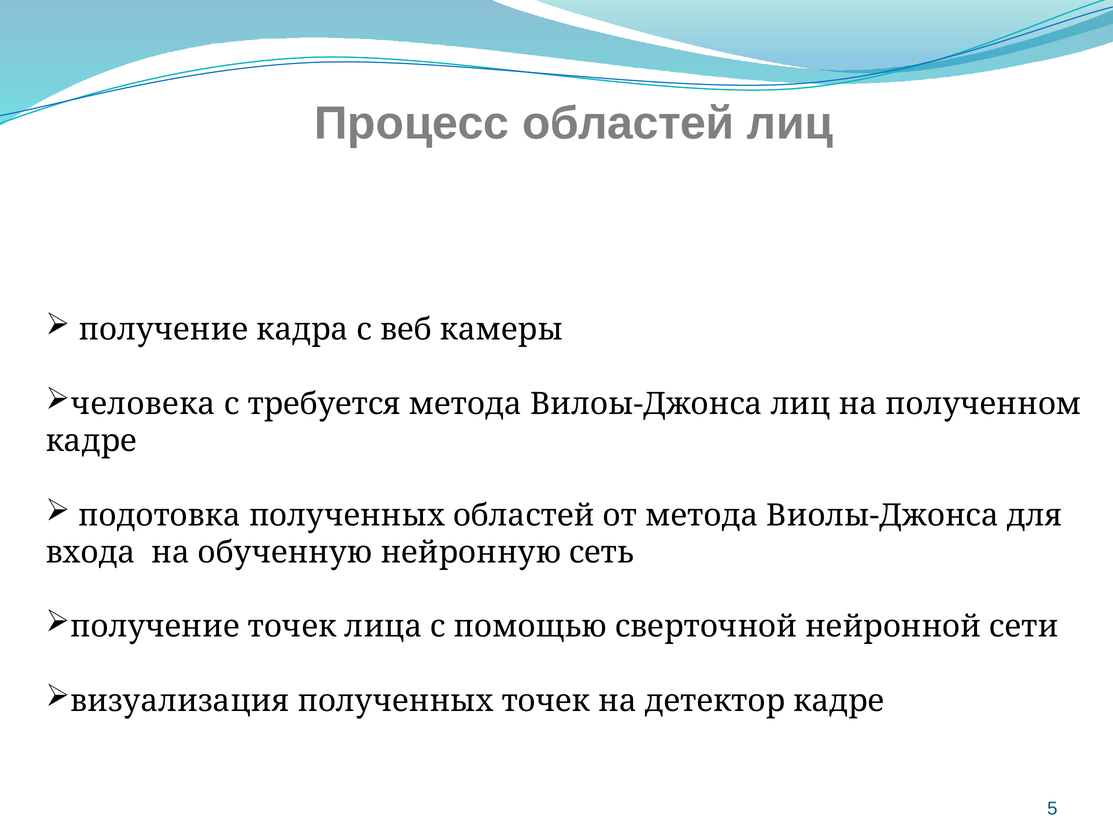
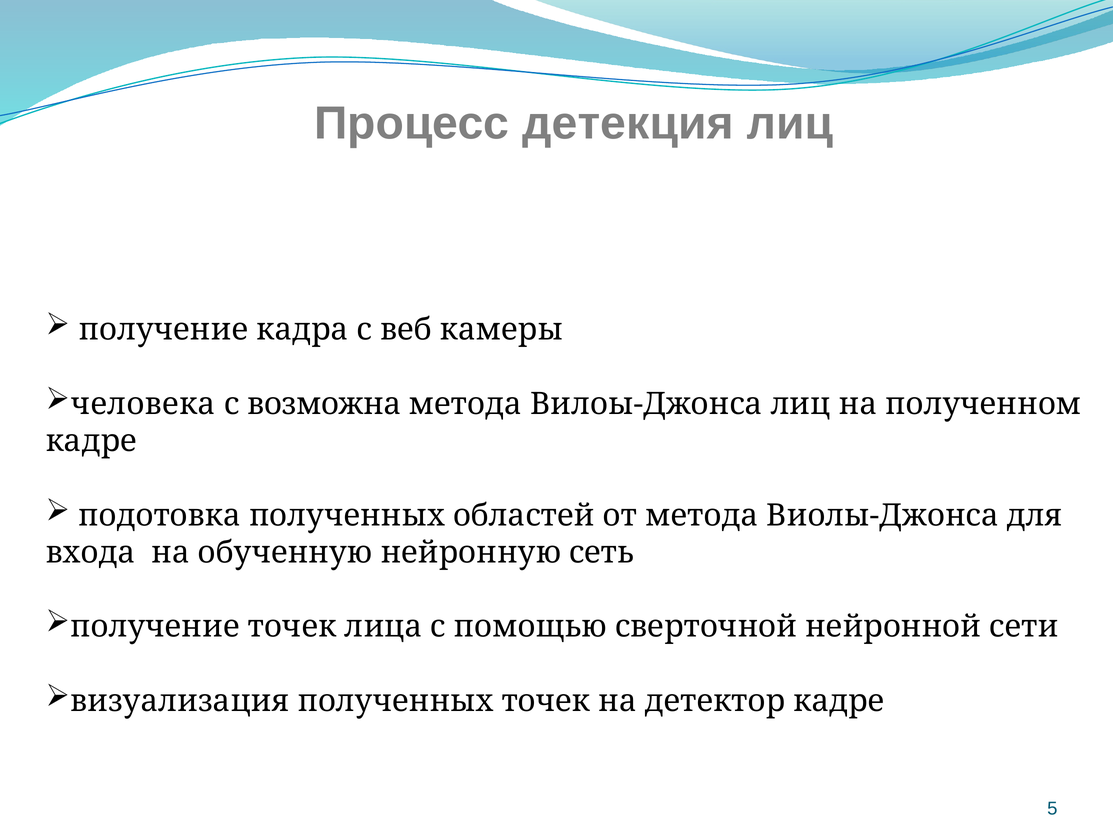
Процесс областей: областей -> детекция (628, 124)
требуется: требуется -> возможна (324, 404)
